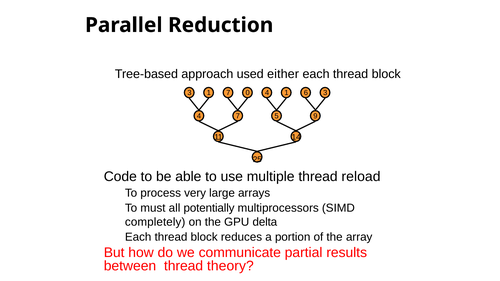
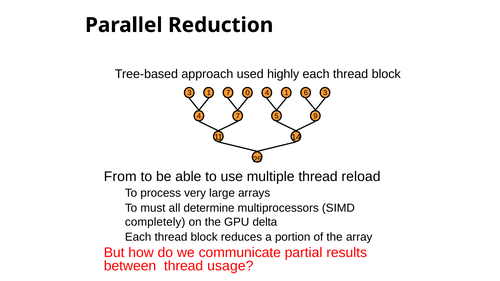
either: either -> highly (283, 74)
Code: Code -> From (120, 177)
potentially: potentially -> determine (209, 208)
theory: theory -> usage (230, 266)
